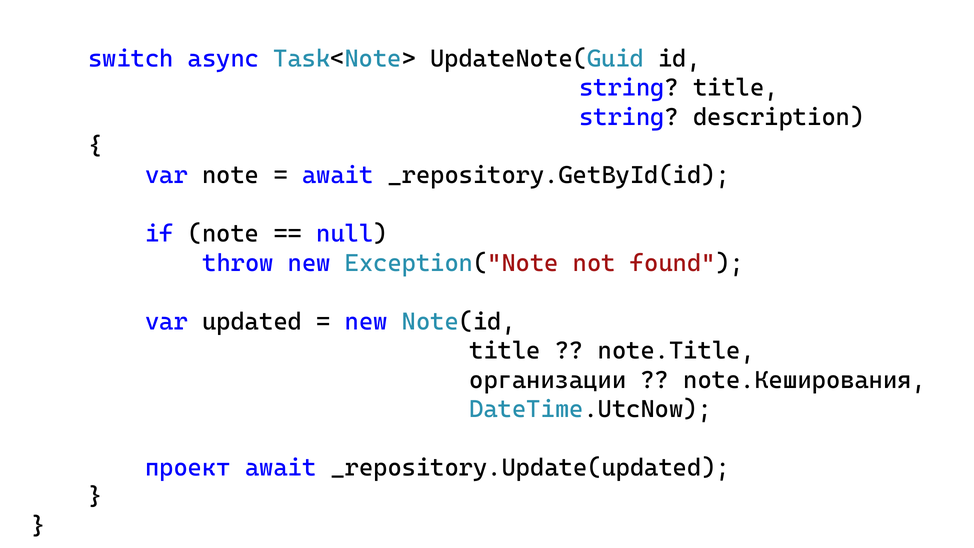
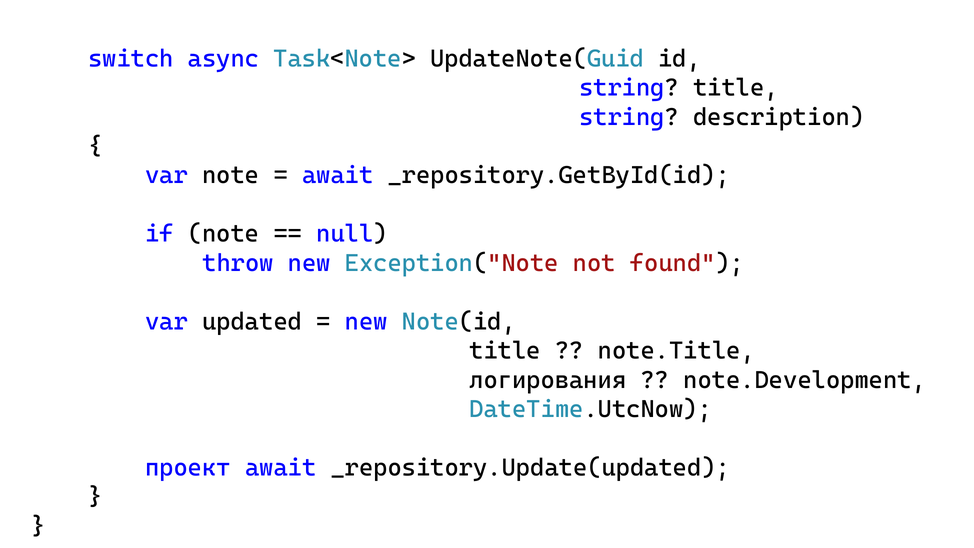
организации: организации -> логирования (548, 380)
note.Кеширования: note.Кеширования -> note.Development (805, 380)
